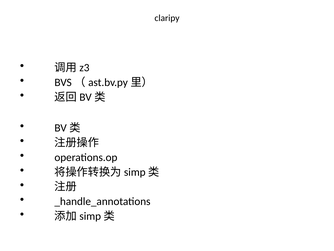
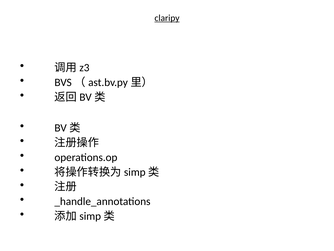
claripy underline: none -> present (167, 18)
